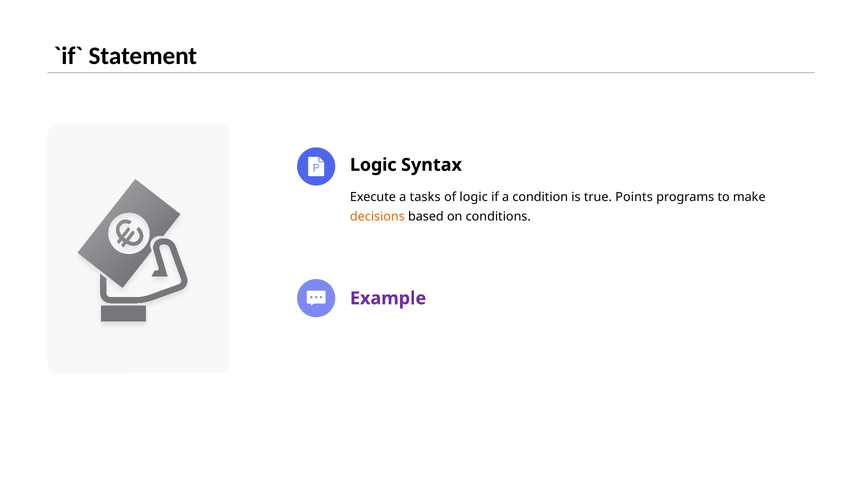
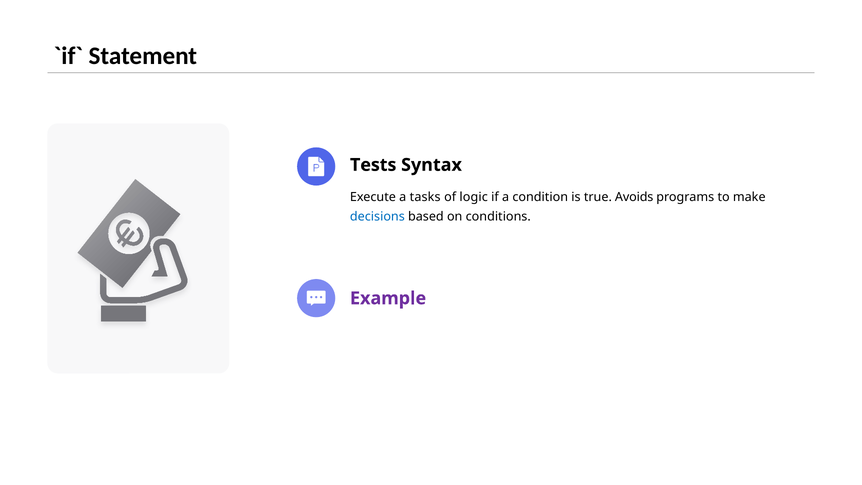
Logic: Logic -> Tests (373, 165)
Points: Points -> Avoids (634, 197)
decisions colour: orange -> blue (377, 217)
